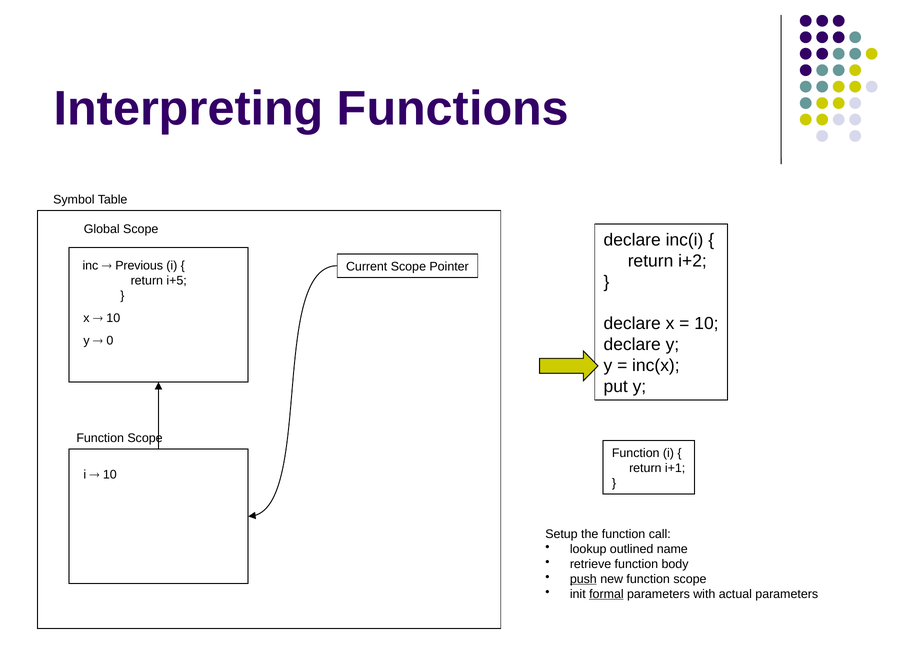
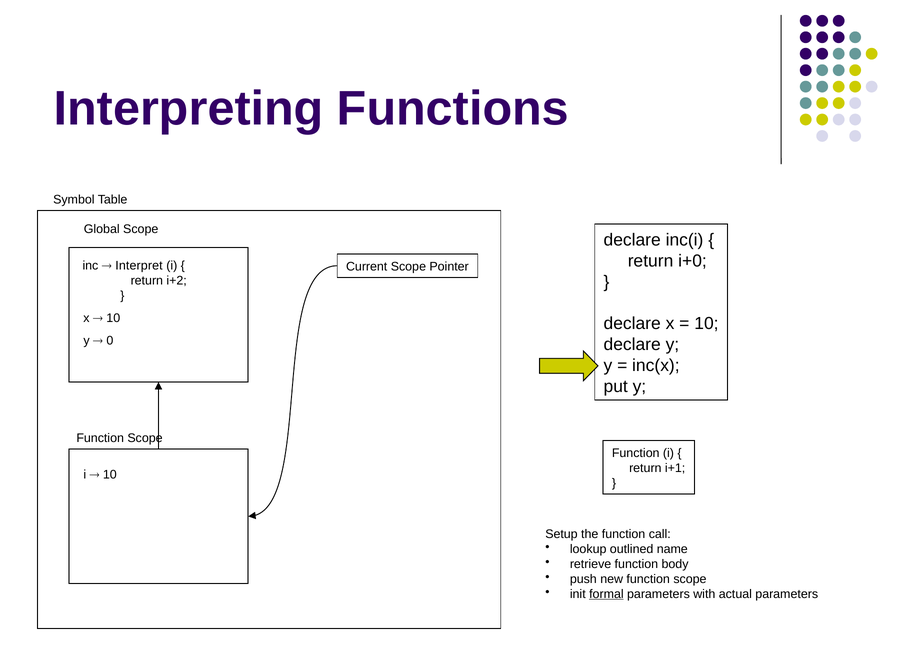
i+2: i+2 -> i+0 (693, 261)
Previous: Previous -> Interpret (139, 266)
i+5: i+5 -> i+2 (177, 281)
push underline: present -> none (583, 580)
